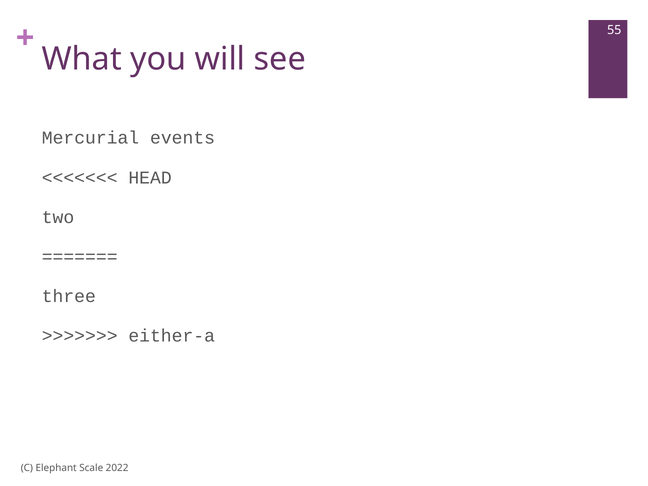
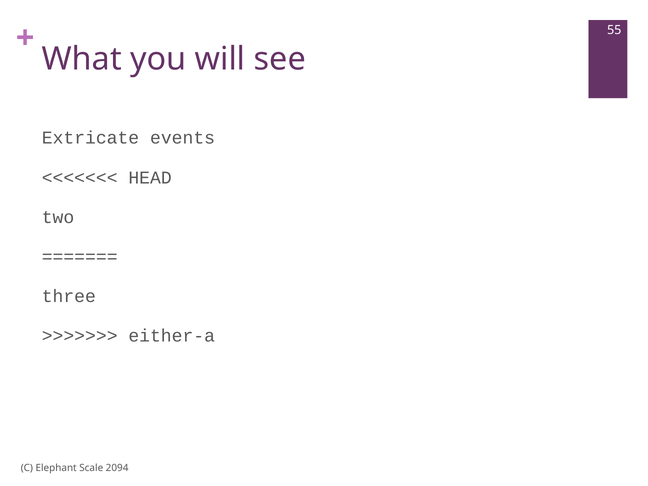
Mercurial: Mercurial -> Extricate (90, 138)
2022: 2022 -> 2094 (117, 468)
